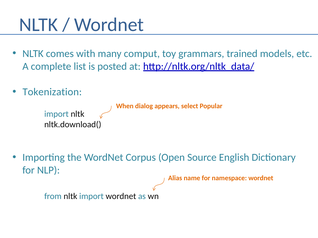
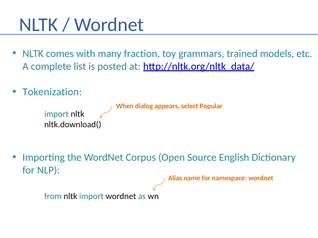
comput: comput -> fraction (142, 54)
